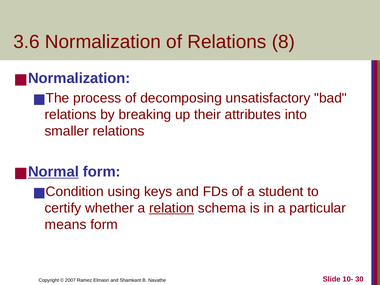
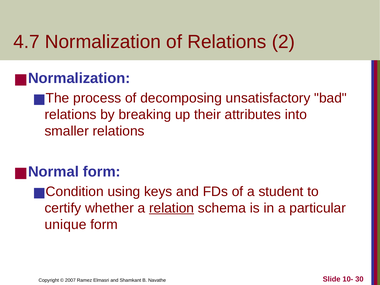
3.6: 3.6 -> 4.7 (26, 42)
8: 8 -> 2 (283, 42)
Normal underline: present -> none (53, 172)
means: means -> unique (66, 225)
